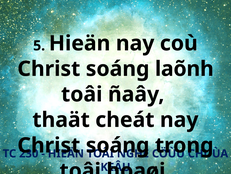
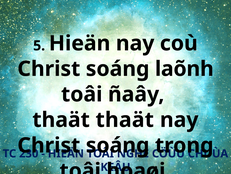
thaät cheát: cheát -> thaät (125, 119)
